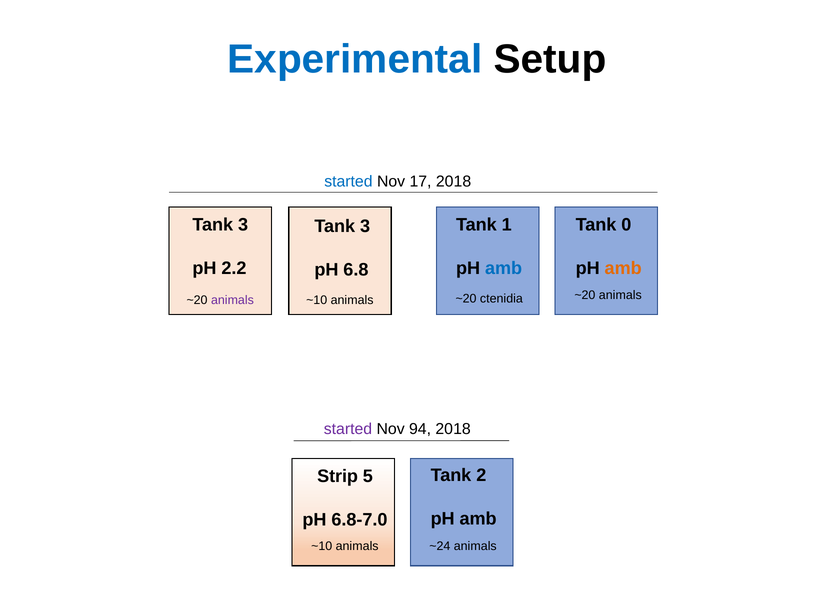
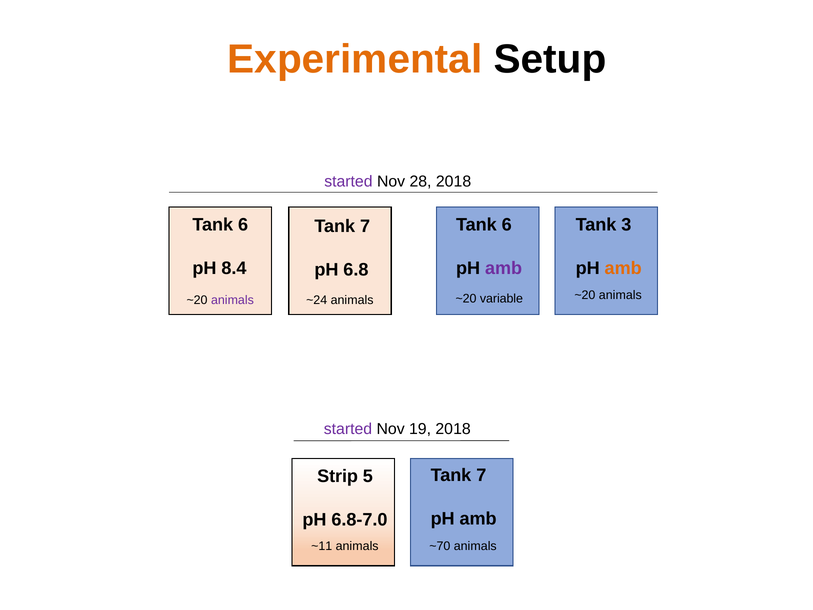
Experimental colour: blue -> orange (355, 59)
started colour: blue -> purple (348, 181)
17: 17 -> 28 (420, 181)
3: 3 -> 6 (243, 225)
1: 1 -> 6 (507, 225)
0: 0 -> 3 (626, 225)
3: 3 -> 7 (365, 226)
2.2: 2.2 -> 8.4 (234, 268)
amb colour: blue -> purple (504, 268)
~10: ~10 -> ~24 (317, 300)
ctenidia: ctenidia -> variable (501, 299)
94: 94 -> 19 (420, 429)
2: 2 -> 7 (481, 475)
~10: ~10 -> ~11 (322, 546)
~24: ~24 -> ~70 (440, 546)
